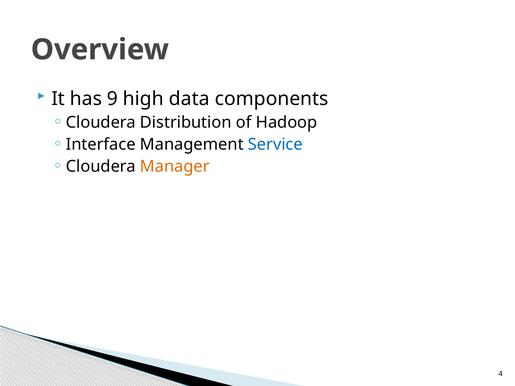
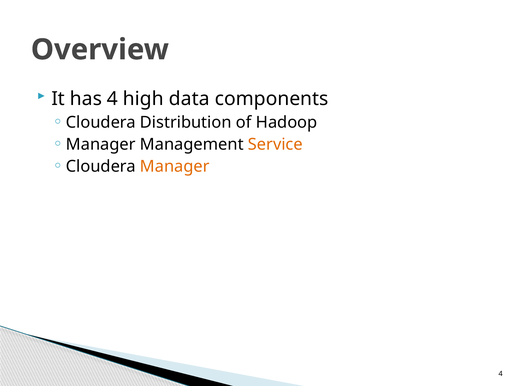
has 9: 9 -> 4 (112, 99)
Interface: Interface -> Manager (101, 145)
Service colour: blue -> orange (275, 145)
